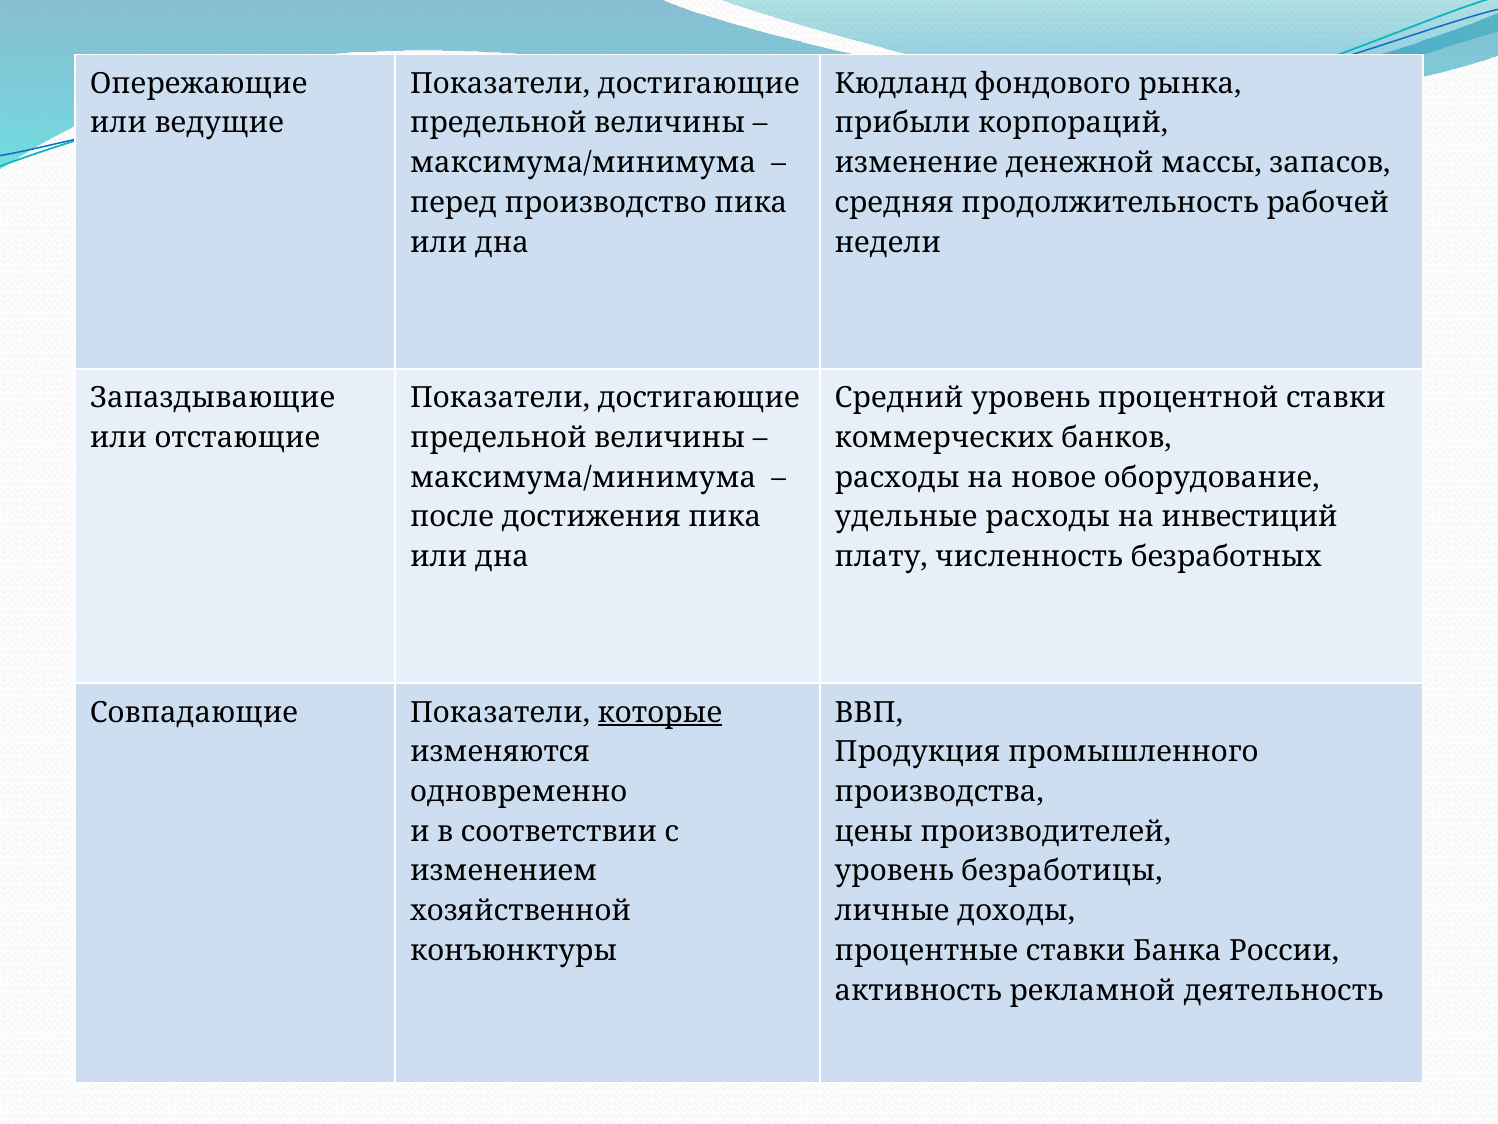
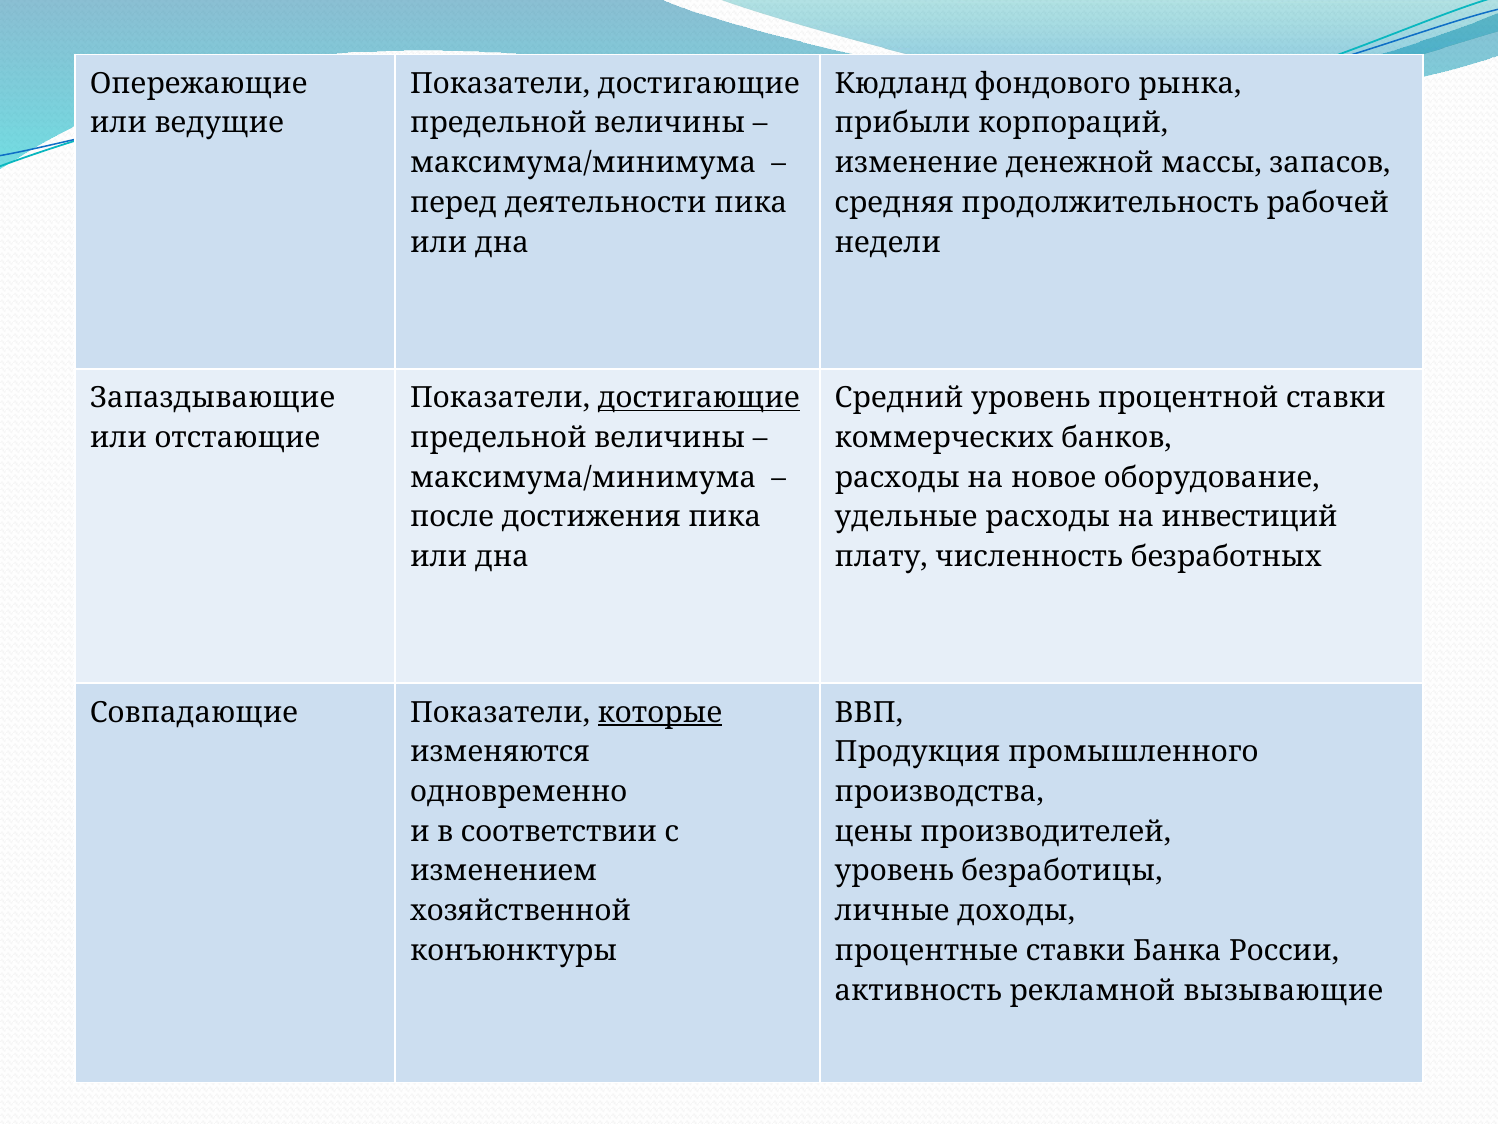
производство: производство -> деятельности (606, 203)
достигающие underline: none -> present (699, 398)
деятельность: деятельность -> вызывающие (1283, 990)
